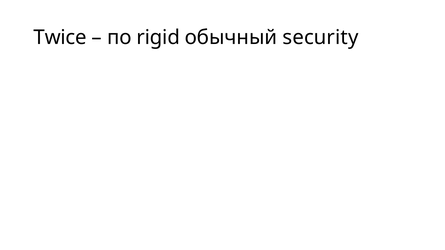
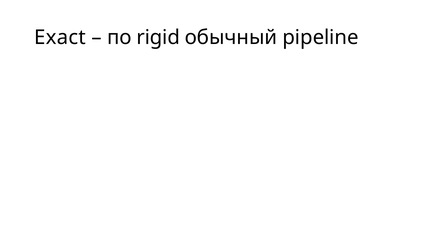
Twice: Twice -> Exact (60, 37)
security: security -> pipeline (321, 37)
